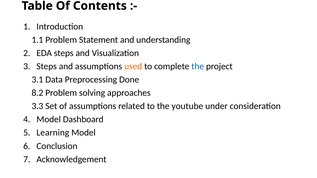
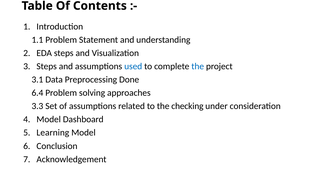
used colour: orange -> blue (133, 66)
8.2: 8.2 -> 6.4 (37, 93)
youtube: youtube -> checking (187, 106)
